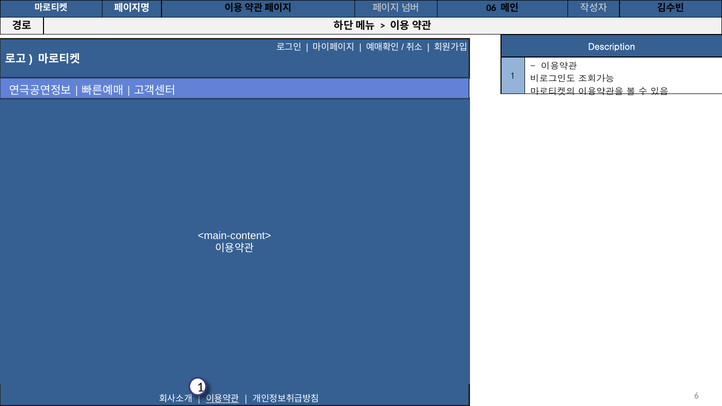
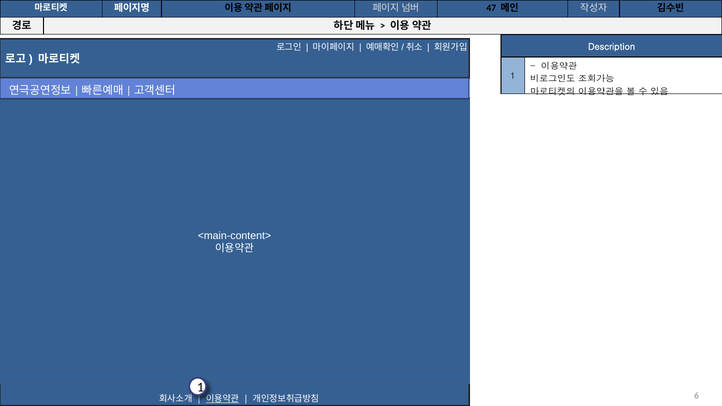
06: 06 -> 47 (491, 8)
